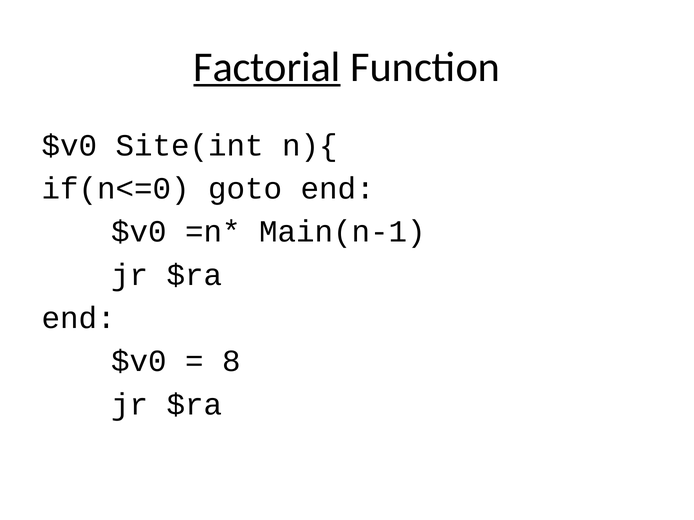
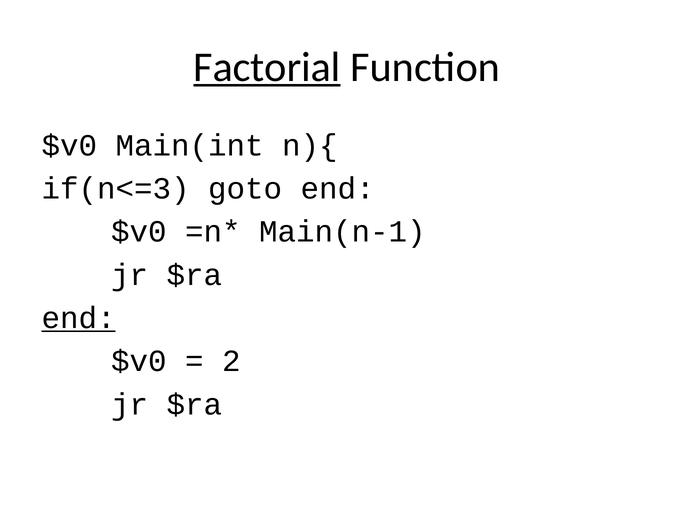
Site(int: Site(int -> Main(int (190, 146)
if(n<=0: if(n<=0 -> if(n<=3 (116, 189)
end underline: none -> present (79, 318)
8: 8 -> 2 (231, 362)
